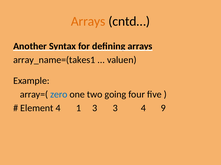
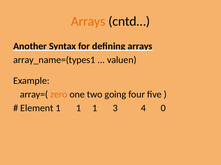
array_name=(takes1: array_name=(takes1 -> array_name=(types1 (54, 60)
zero colour: blue -> orange (59, 95)
Element 4: 4 -> 1 (58, 108)
3: 3 -> 1 (95, 108)
9: 9 -> 0 (163, 108)
